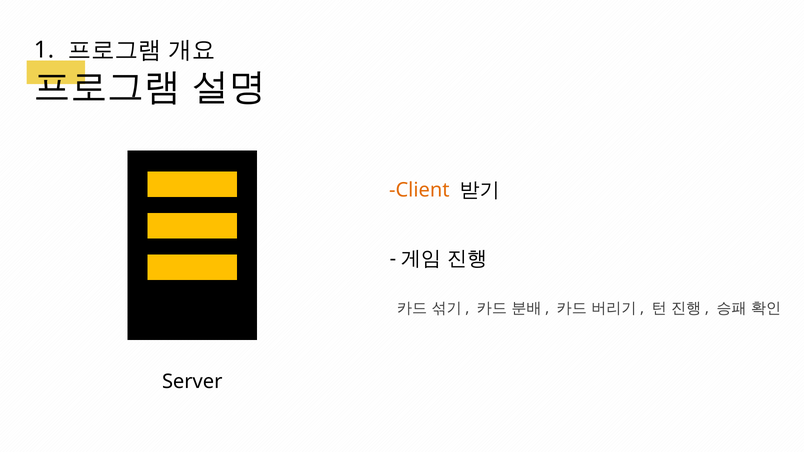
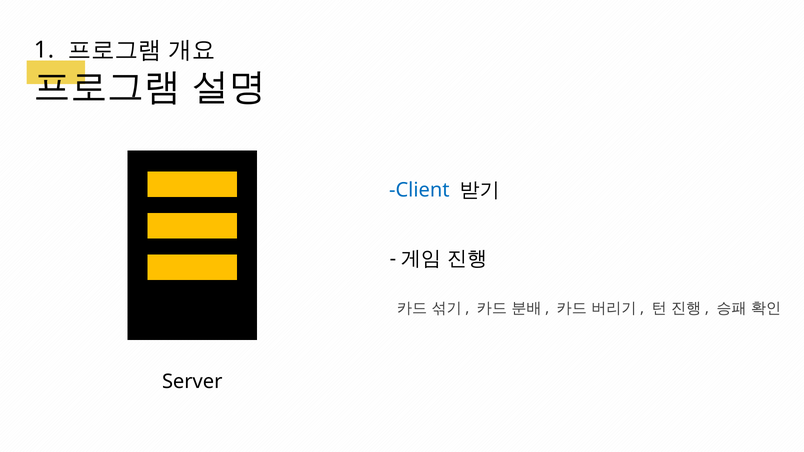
Client colour: orange -> blue (419, 190)
